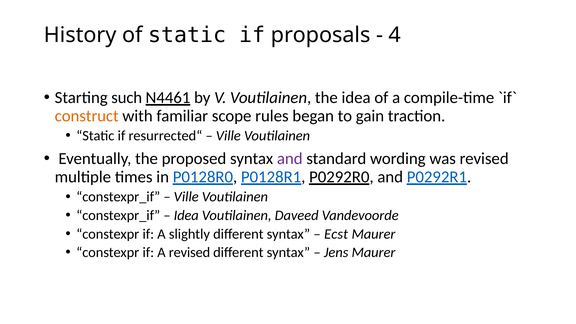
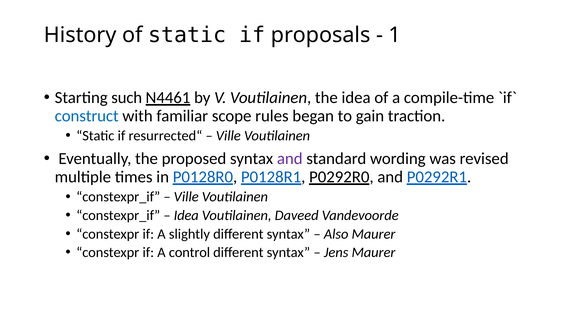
4: 4 -> 1 (395, 35)
construct colour: orange -> blue (87, 116)
Ecst: Ecst -> Also (336, 234)
A revised: revised -> control (189, 252)
